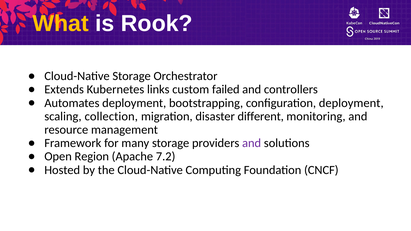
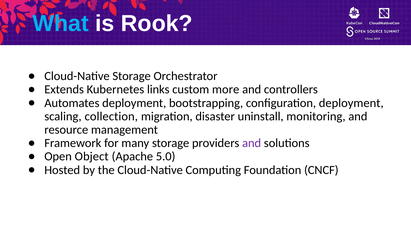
What colour: yellow -> light blue (61, 24)
failed: failed -> more (226, 90)
different: different -> uninstall (261, 116)
Region: Region -> Object (92, 157)
7.2: 7.2 -> 5.0 (166, 157)
